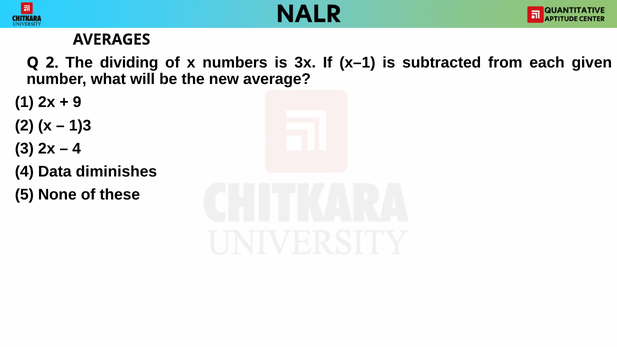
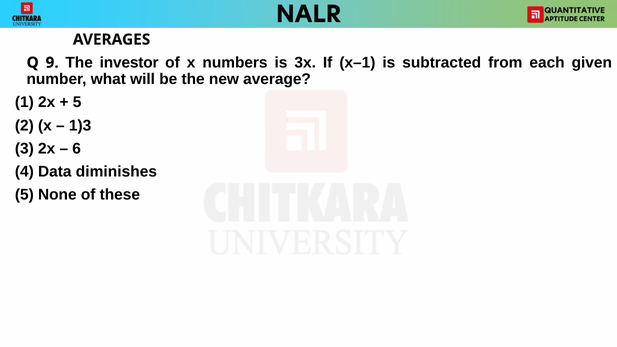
Q 2: 2 -> 9 (52, 63)
dividing: dividing -> investor (129, 63)
9: 9 -> 5 (77, 102)
4: 4 -> 6 (77, 149)
